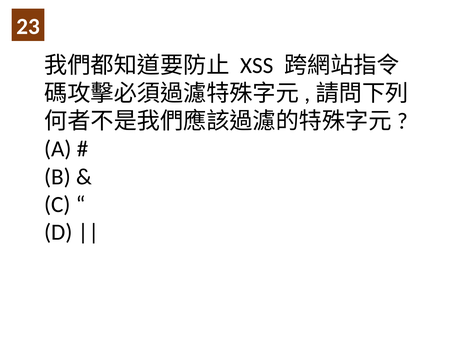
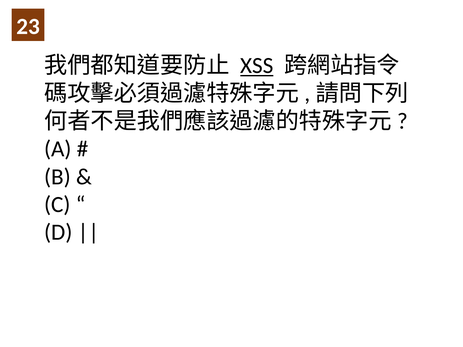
XSS underline: none -> present (257, 66)
